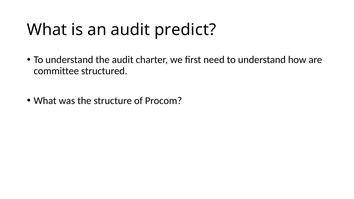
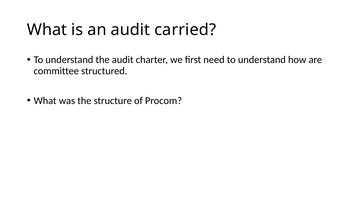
predict: predict -> carried (185, 30)
